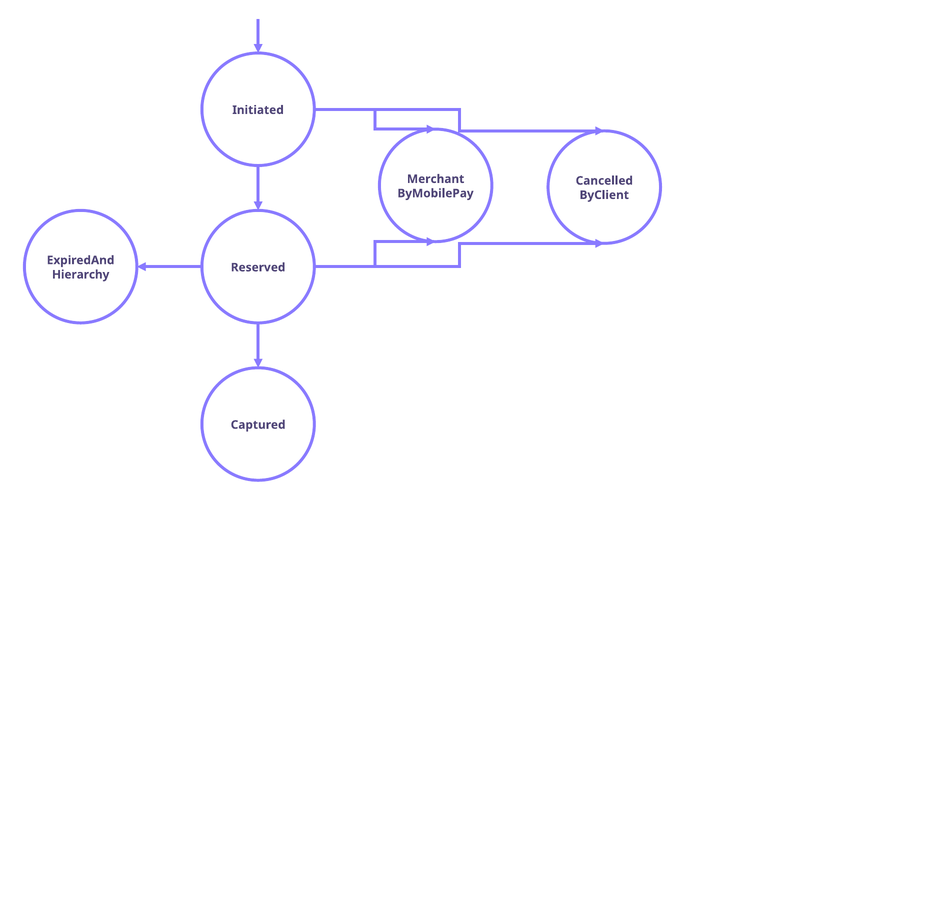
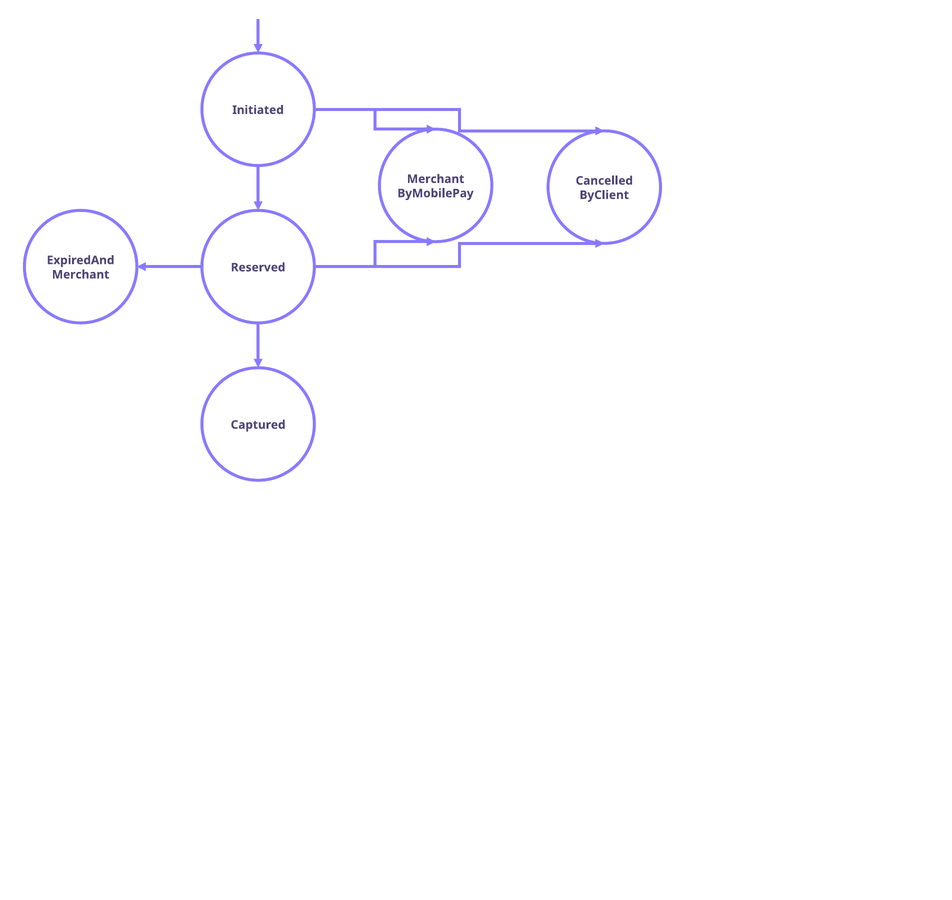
Hierarchy: Hierarchy -> Merchant (81, 274)
